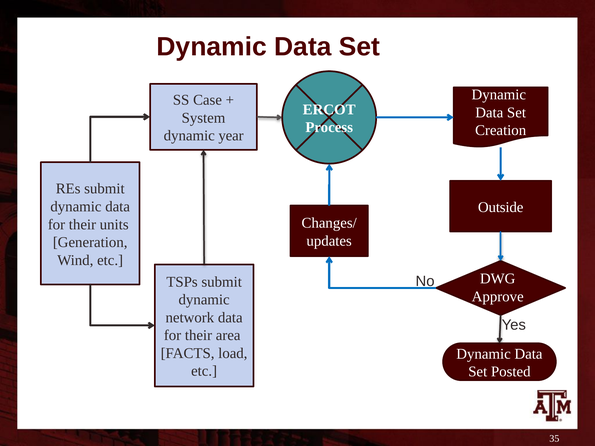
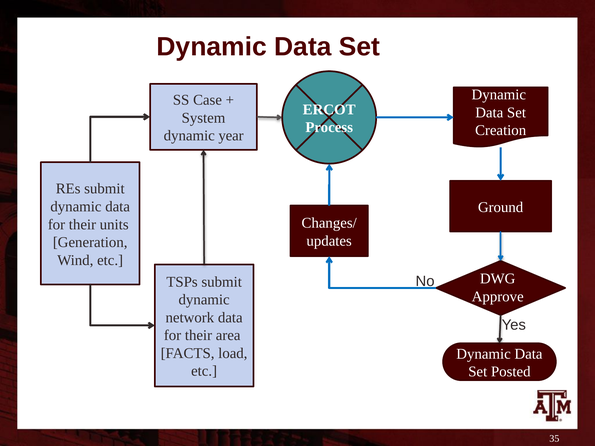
Outside: Outside -> Ground (501, 207)
